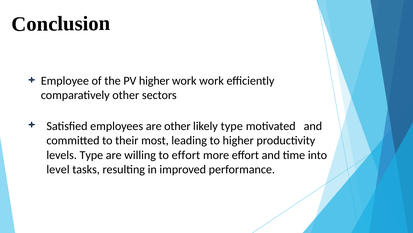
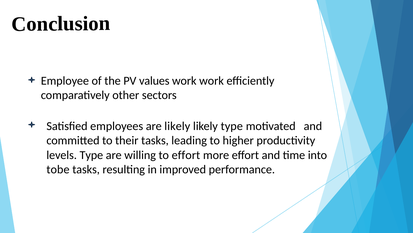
PV higher: higher -> values (154, 81)
are other: other -> likely (177, 126)
their most: most -> tasks (155, 140)
level: level -> tobe (58, 169)
